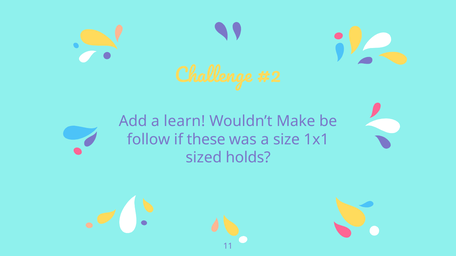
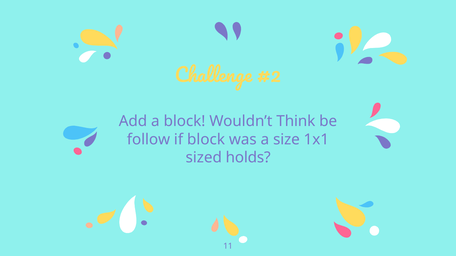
a learn: learn -> block (185, 121)
Make: Make -> Think (296, 121)
if these: these -> block (206, 140)
